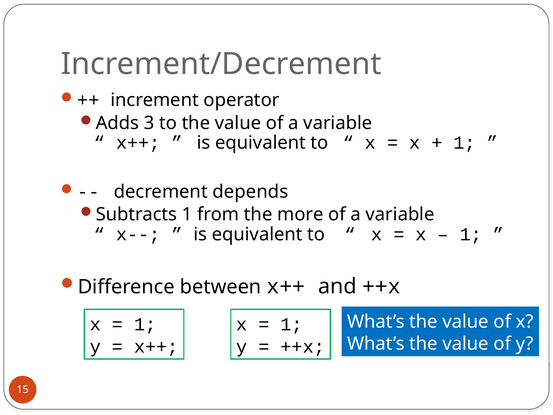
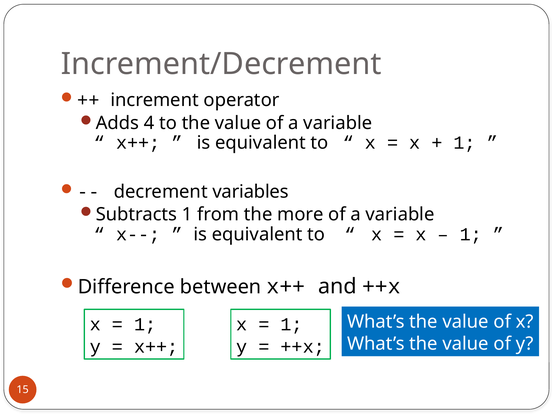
3: 3 -> 4 (149, 123)
depends: depends -> variables (250, 192)
